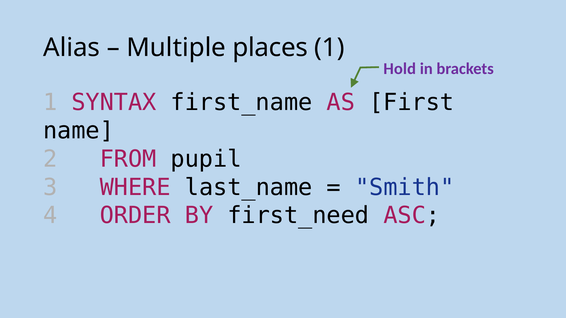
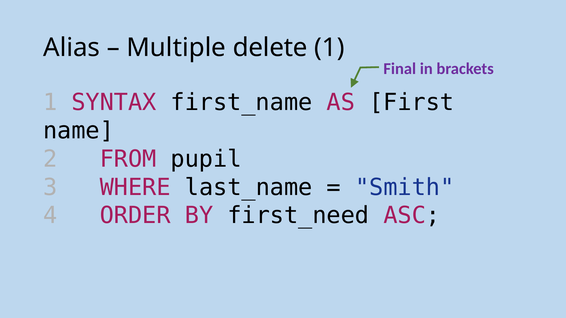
places: places -> delete (270, 48)
Hold: Hold -> Final (400, 69)
